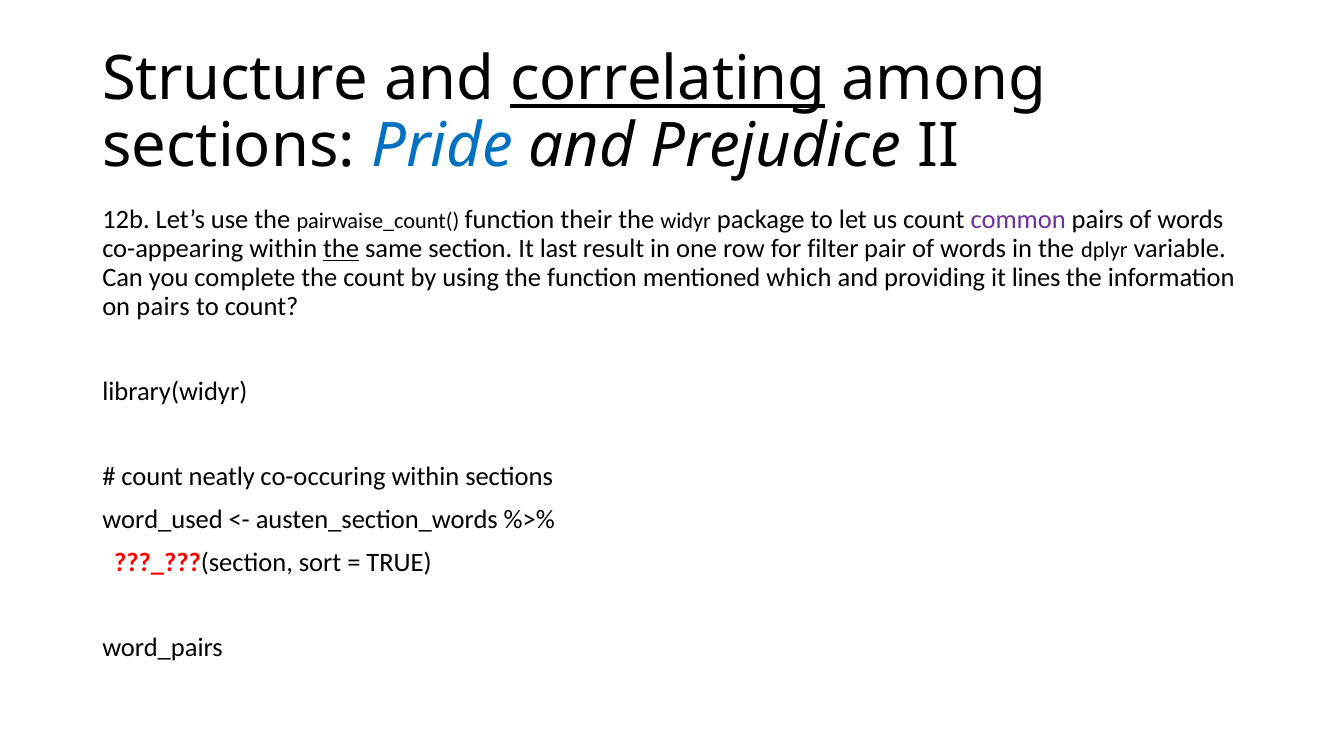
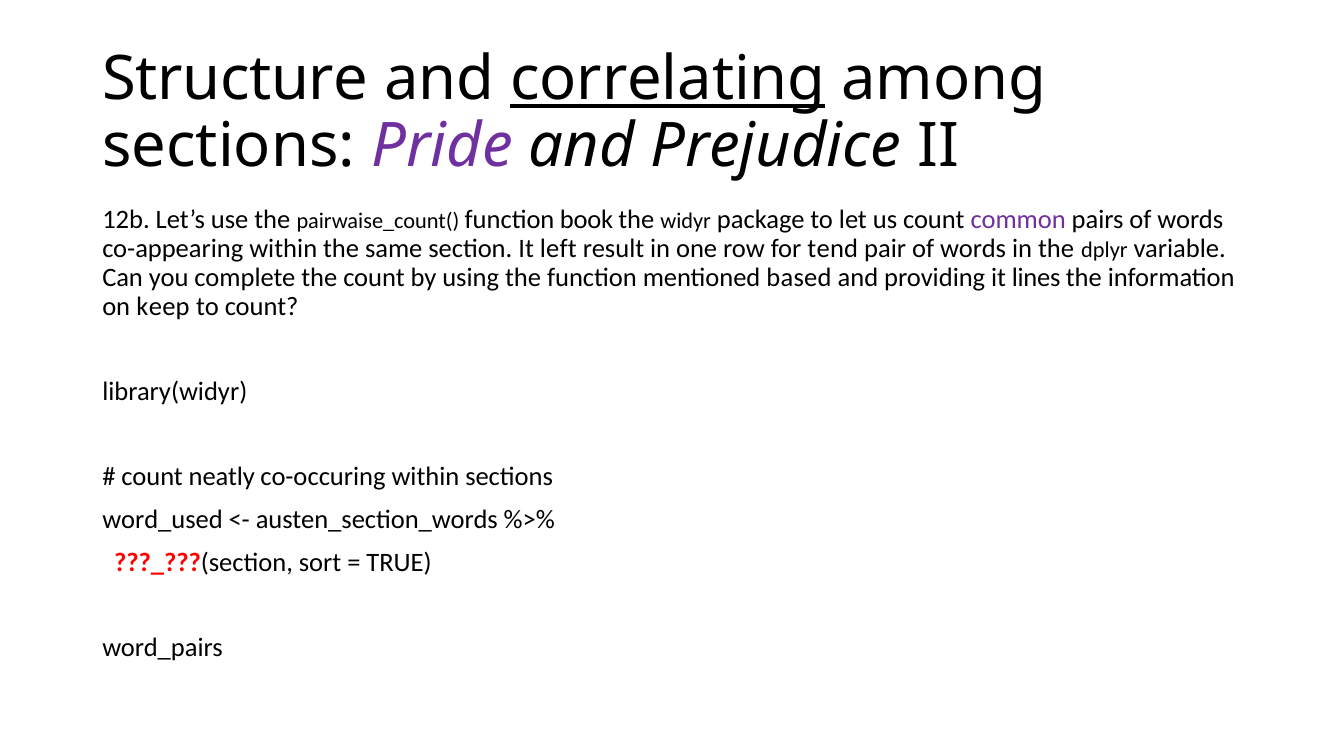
Pride colour: blue -> purple (442, 146)
their: their -> book (587, 220)
the underline: present -> none (341, 249)
last: last -> left (558, 249)
filter: filter -> tend (833, 249)
which: which -> based (799, 278)
on pairs: pairs -> keep (163, 306)
